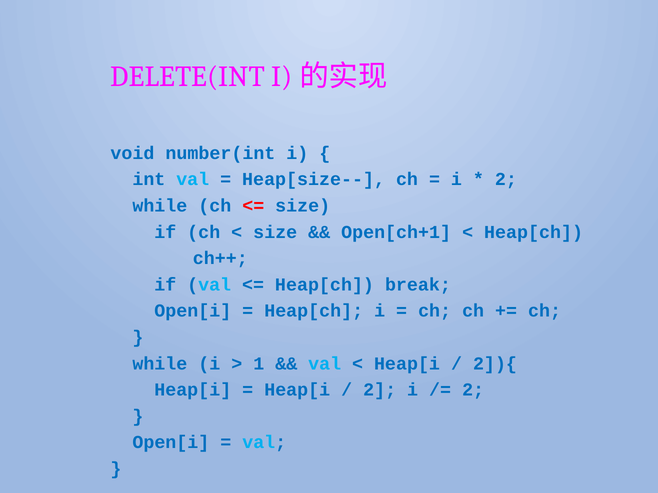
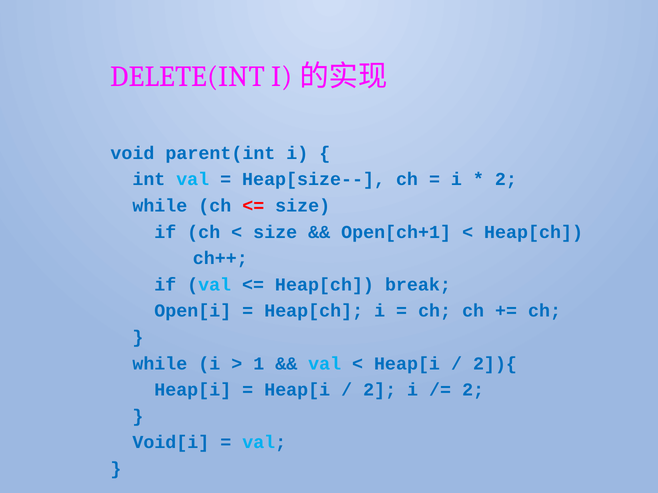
number(int: number(int -> parent(int (220, 153)
Open[i: Open[i -> Void[i (171, 443)
